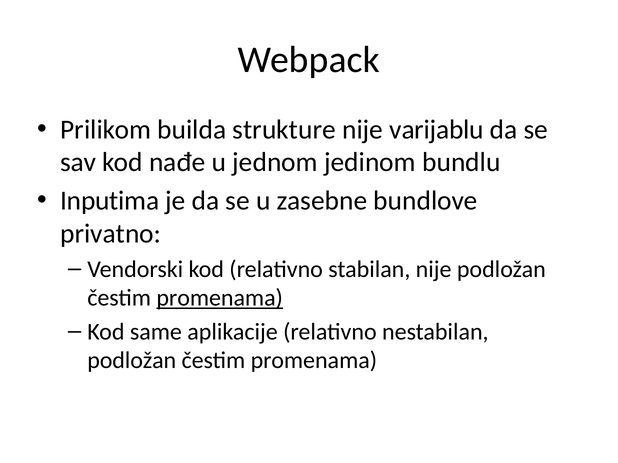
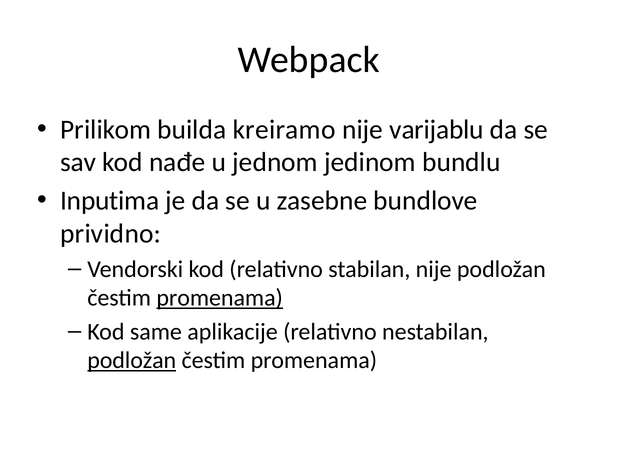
strukture: strukture -> kreiramo (284, 130)
privatno: privatno -> prividno (111, 234)
podložan underline: none -> present (132, 361)
